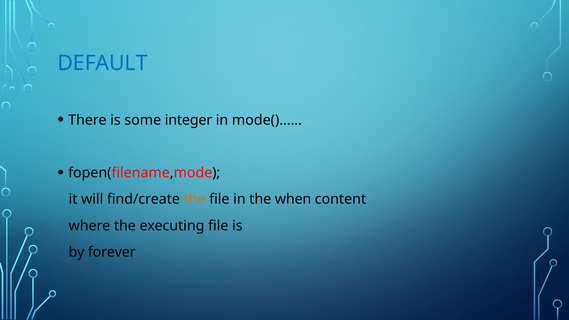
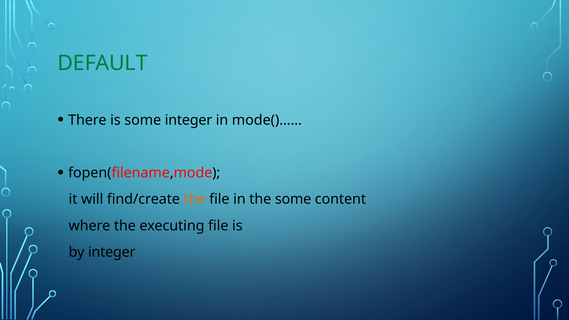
DEFAULT colour: blue -> green (103, 63)
the when: when -> some (293, 199)
by forever: forever -> integer (112, 252)
